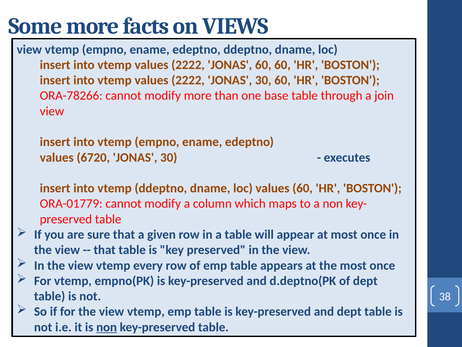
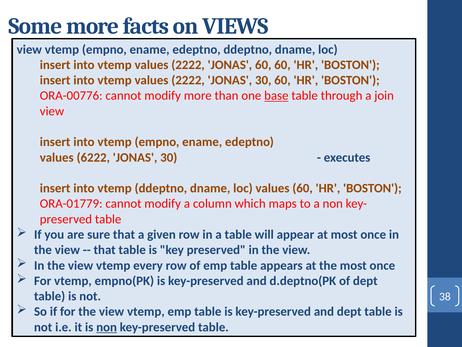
ORA-78266: ORA-78266 -> ORA-00776 (71, 96)
base underline: none -> present (276, 96)
6720: 6720 -> 6222 (93, 157)
